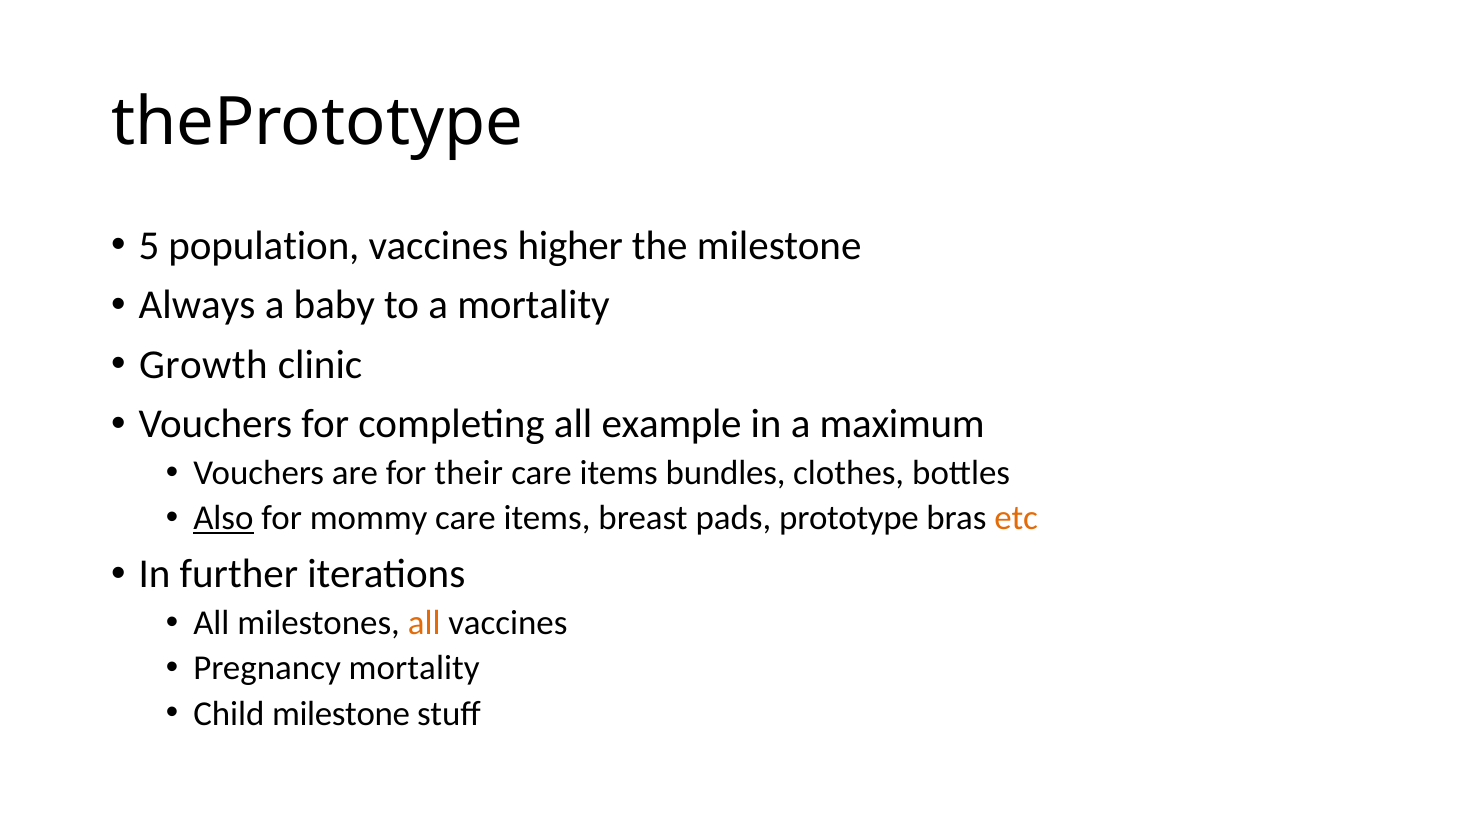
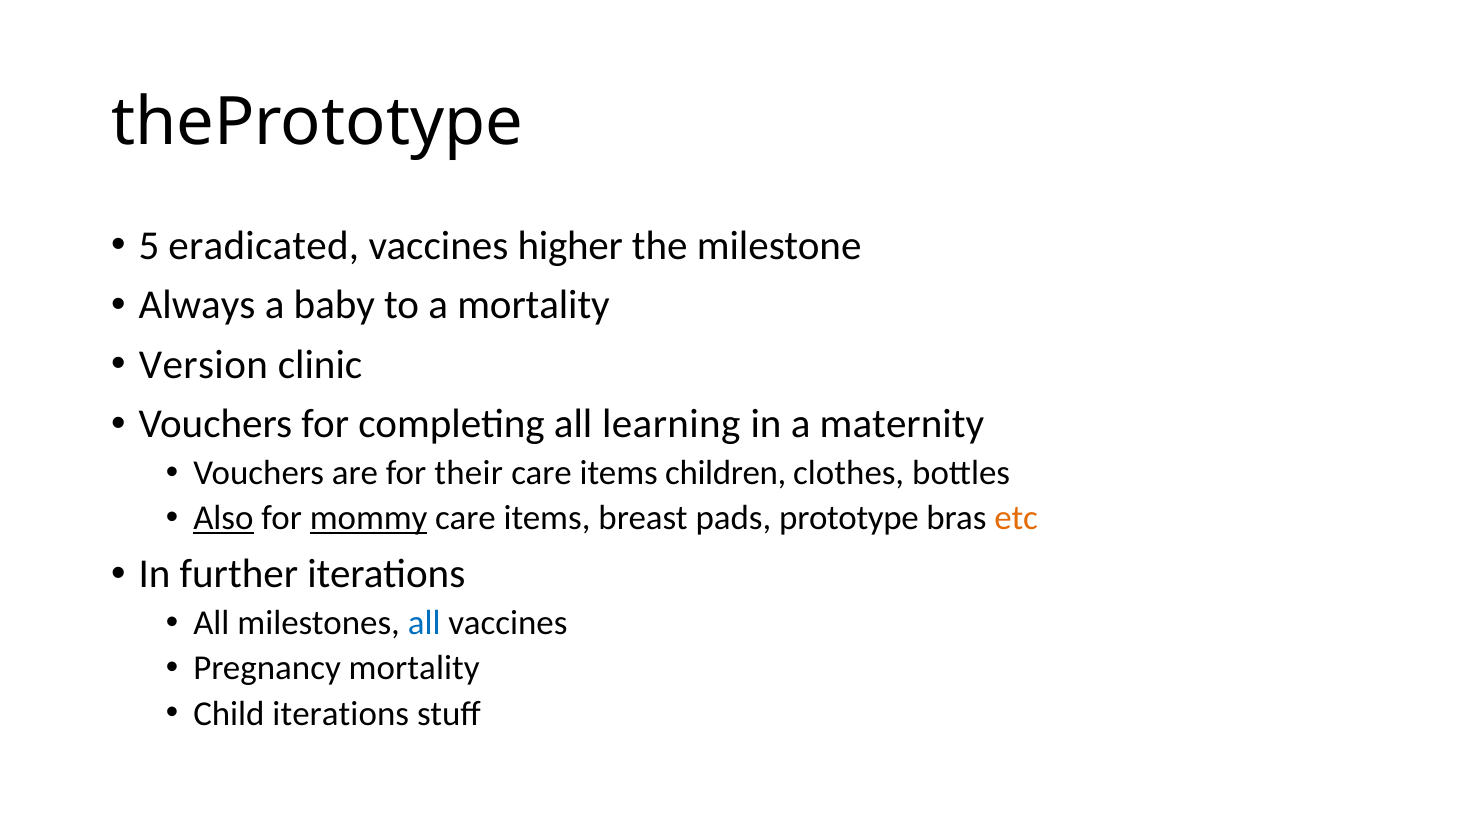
population: population -> eradicated (264, 246)
Growth: Growth -> Version (203, 365)
example: example -> learning (671, 425)
maximum: maximum -> maternity (902, 425)
bundles: bundles -> children (726, 473)
mommy underline: none -> present (369, 519)
all colour: orange -> blue (424, 624)
Child milestone: milestone -> iterations (341, 714)
